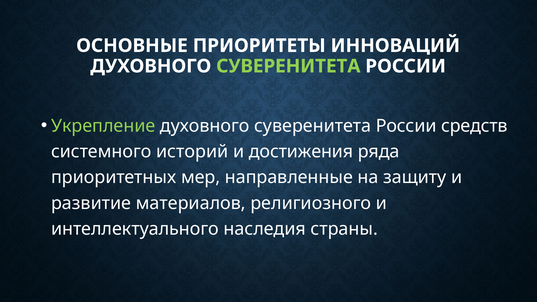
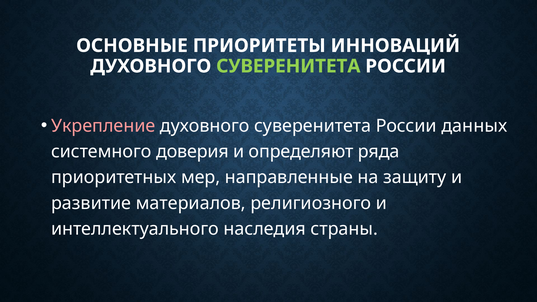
Укрепление colour: light green -> pink (103, 126)
средств: средств -> данных (474, 126)
историй: историй -> доверия (192, 152)
достижения: достижения -> определяют (301, 152)
